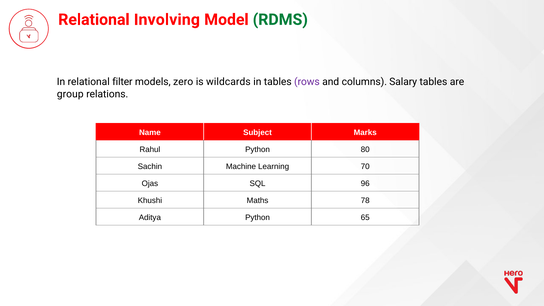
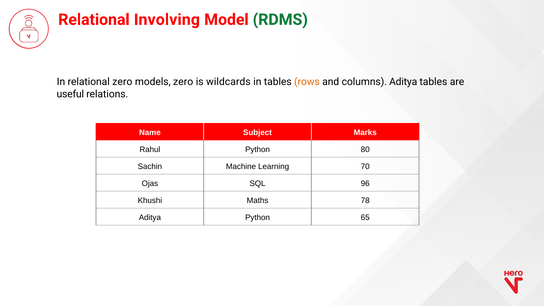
relational filter: filter -> zero (122, 82)
rows colour: purple -> orange (307, 82)
columns Salary: Salary -> Aditya (403, 82)
group: group -> useful (70, 94)
